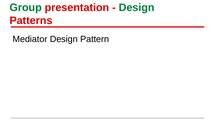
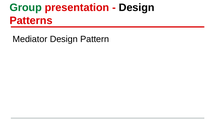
Design colour: green -> black (137, 8)
